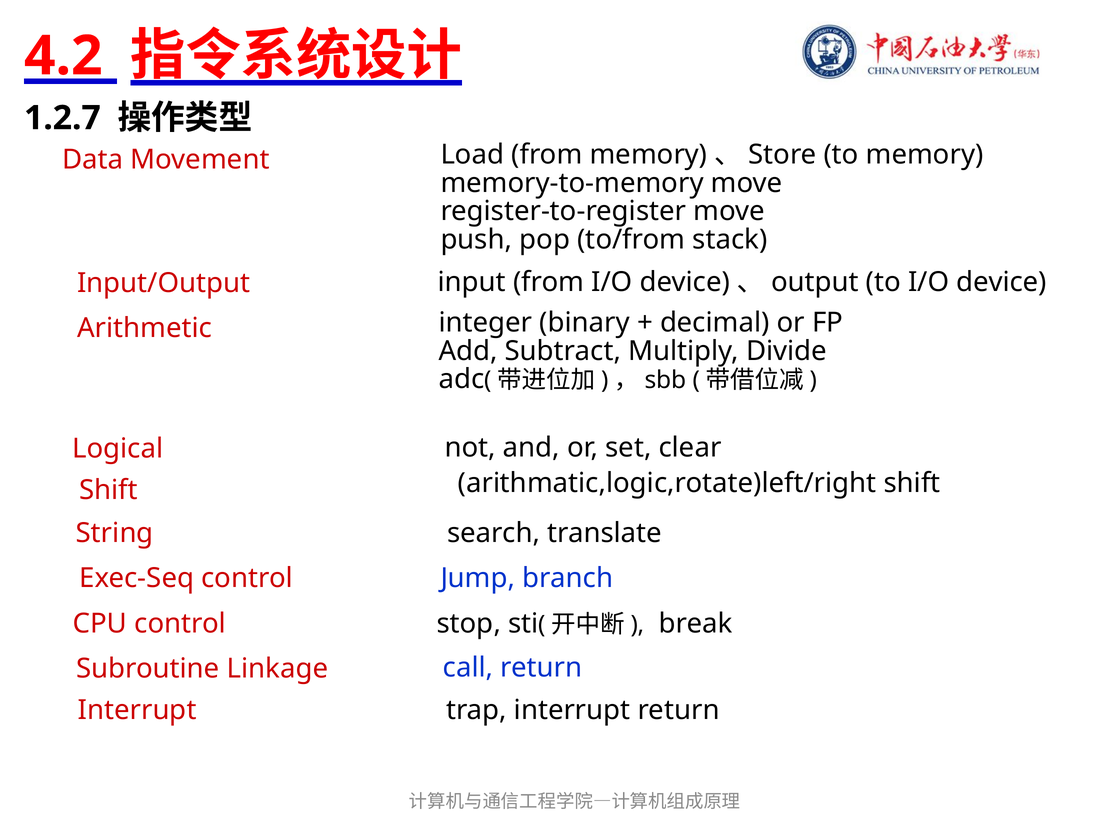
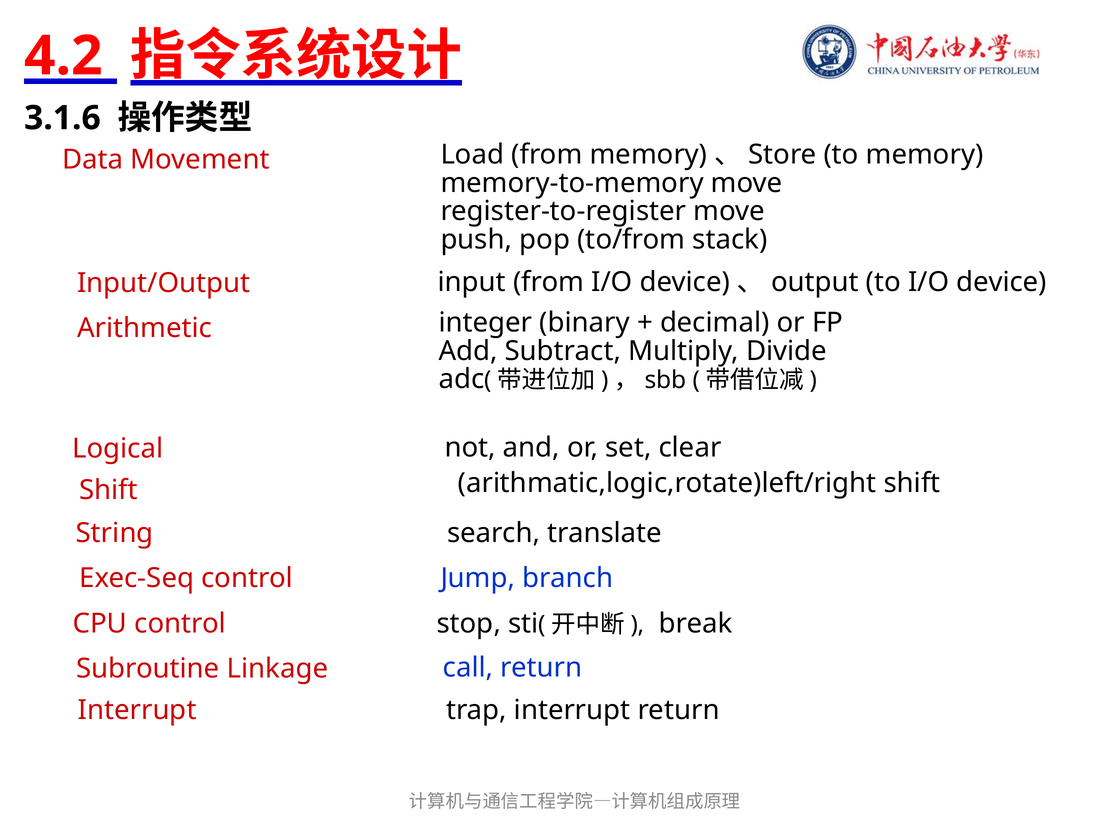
1.2.7: 1.2.7 -> 3.1.6 (62, 118)
